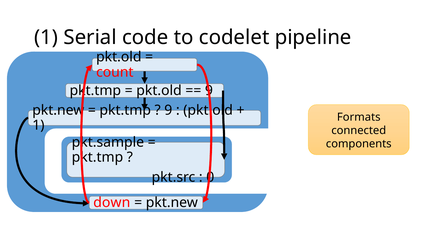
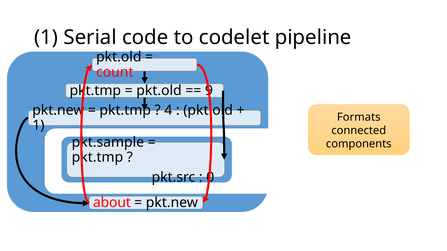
9: 9 -> 4 (168, 110)
down: down -> about (112, 203)
